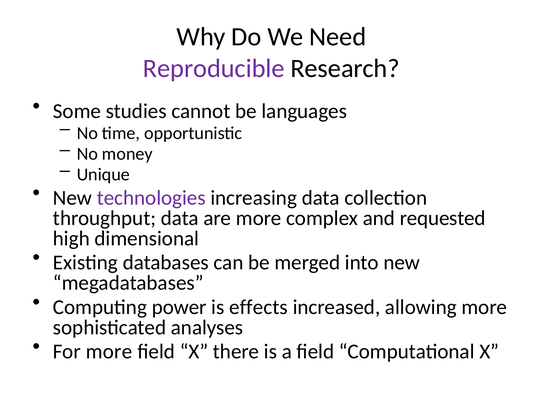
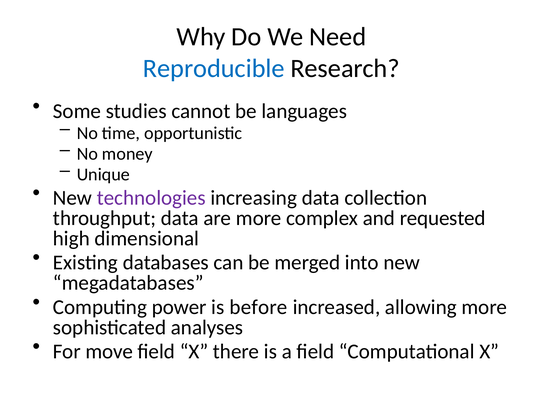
Reproducible colour: purple -> blue (214, 68)
effects: effects -> before (258, 307)
For more: more -> move (109, 351)
